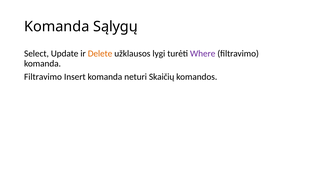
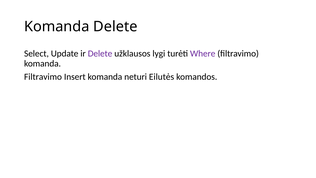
Komanda Sąlygų: Sąlygų -> Delete (115, 27)
Delete colour: orange -> purple (100, 53)
Skaičių: Skaičių -> Eilutės (162, 77)
